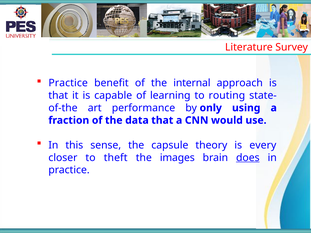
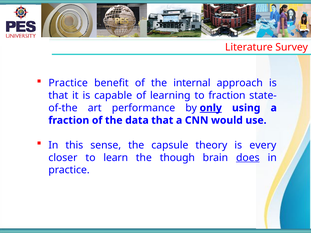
to routing: routing -> fraction (227, 96)
only underline: none -> present (211, 108)
theft: theft -> learn (116, 158)
images: images -> though (177, 158)
